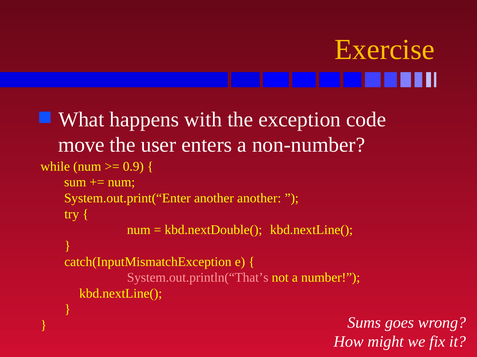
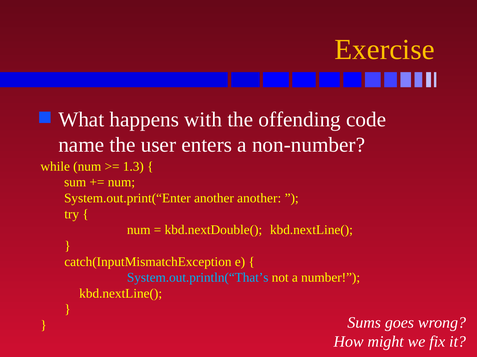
exception: exception -> offending (300, 120)
move: move -> name (81, 145)
0.9: 0.9 -> 1.3 (133, 167)
System.out.println(“That’s colour: pink -> light blue (198, 278)
